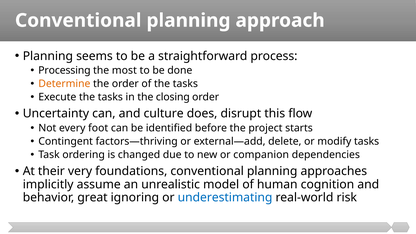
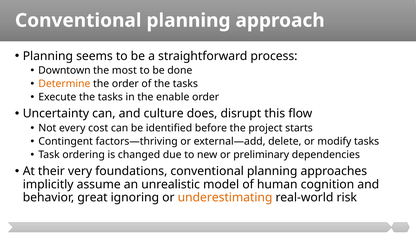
Processing: Processing -> Downtown (64, 70)
closing: closing -> enable (173, 97)
foot: foot -> cost (98, 128)
companion: companion -> preliminary (261, 155)
underestimating colour: blue -> orange (225, 197)
